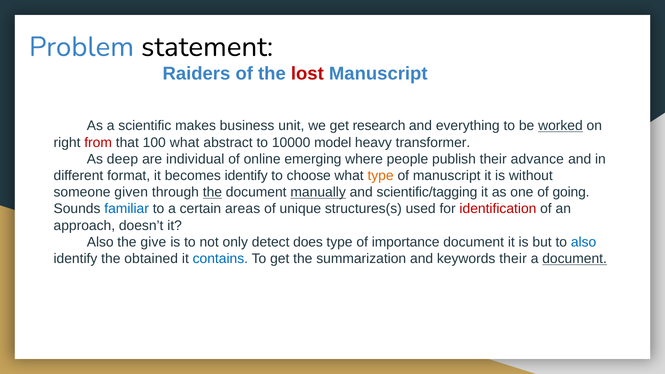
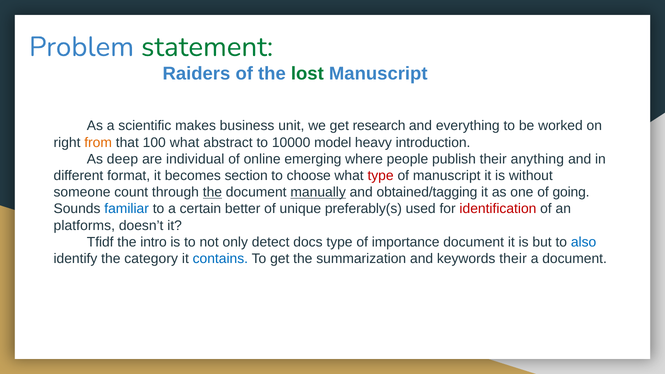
statement colour: black -> green (207, 47)
lost colour: red -> green (307, 74)
worked underline: present -> none (560, 126)
from colour: red -> orange (98, 142)
transformer: transformer -> introduction (433, 142)
advance: advance -> anything (537, 159)
becomes identify: identify -> section (246, 176)
type colour: orange -> red (381, 176)
given: given -> count (131, 192)
scientific/tagging: scientific/tagging -> obtained/tagging (427, 192)
areas: areas -> better (243, 209)
structures(s: structures(s -> preferably(s (363, 209)
approach: approach -> platforms (84, 226)
Also: Also -> Tfidf (100, 242)
give: give -> intro (154, 242)
does: does -> docs (308, 242)
obtained: obtained -> category (151, 259)
document underline: present -> none (575, 259)
